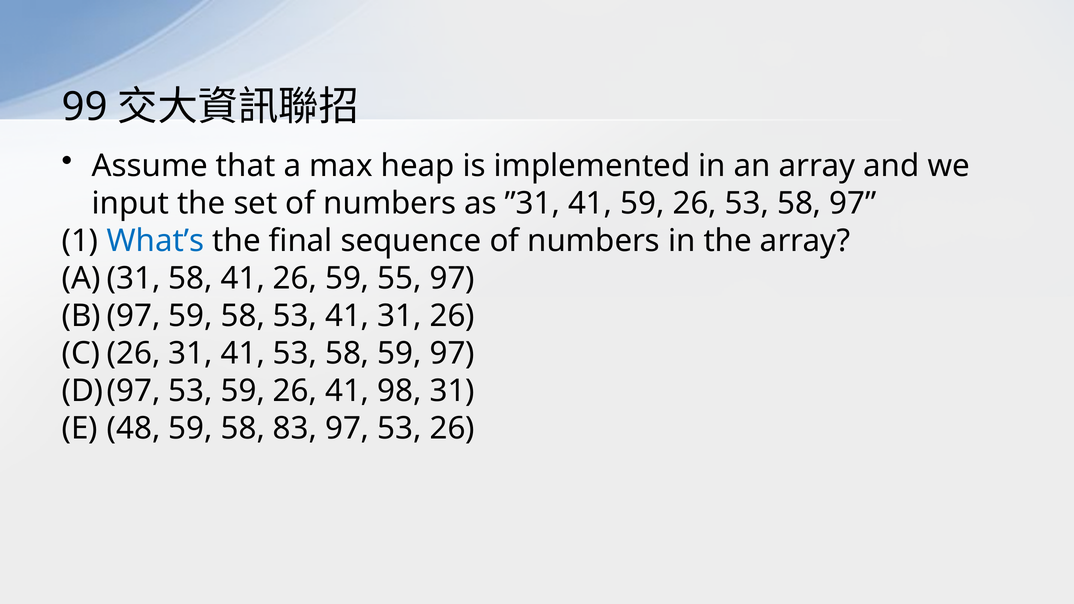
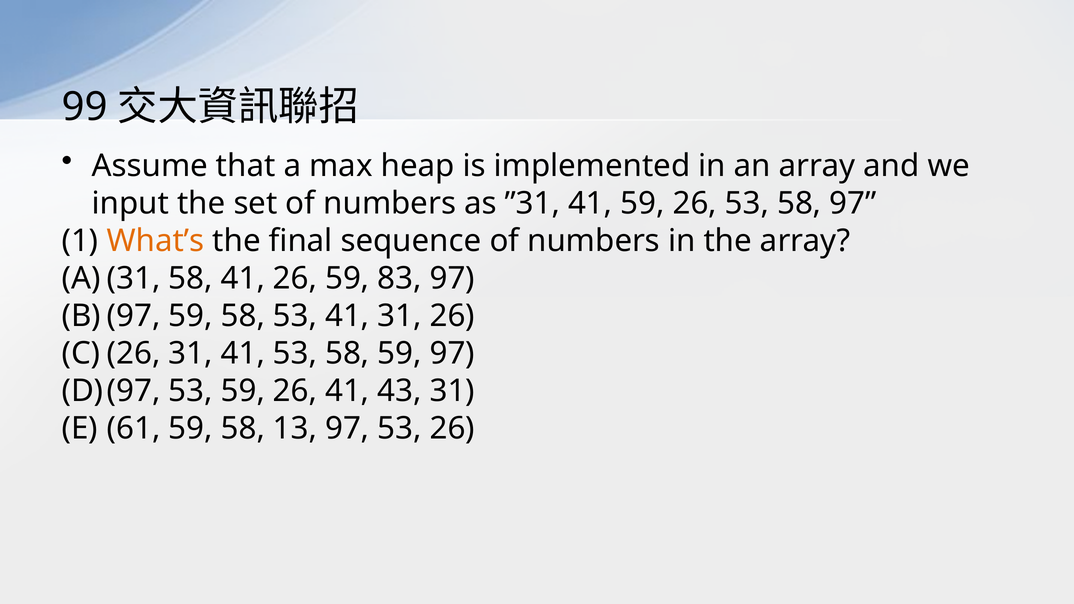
What’s colour: blue -> orange (156, 241)
55: 55 -> 83 (400, 278)
98: 98 -> 43 (400, 391)
48: 48 -> 61 (134, 428)
83: 83 -> 13 (295, 428)
